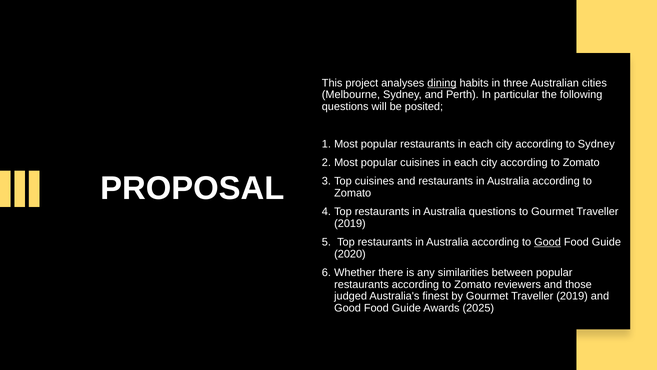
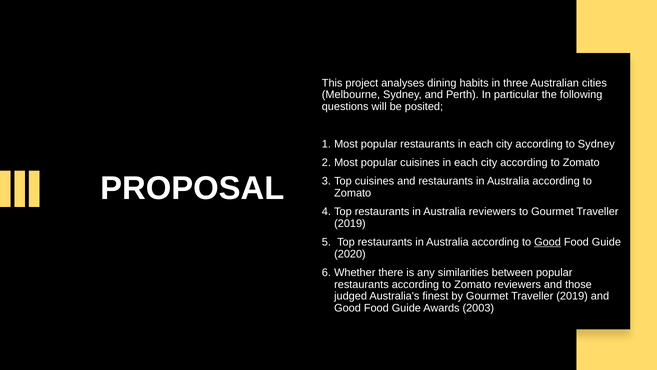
dining underline: present -> none (442, 83)
Australia questions: questions -> reviewers (492, 211)
2025: 2025 -> 2003 (478, 308)
